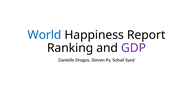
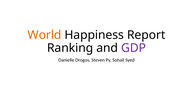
World colour: blue -> orange (44, 35)
